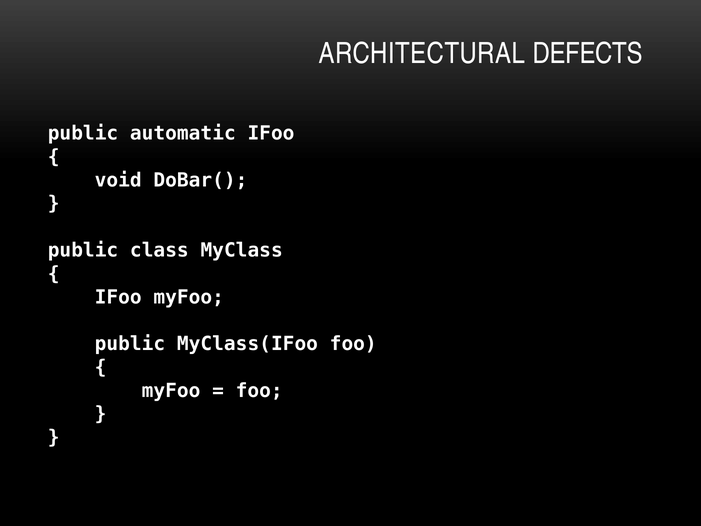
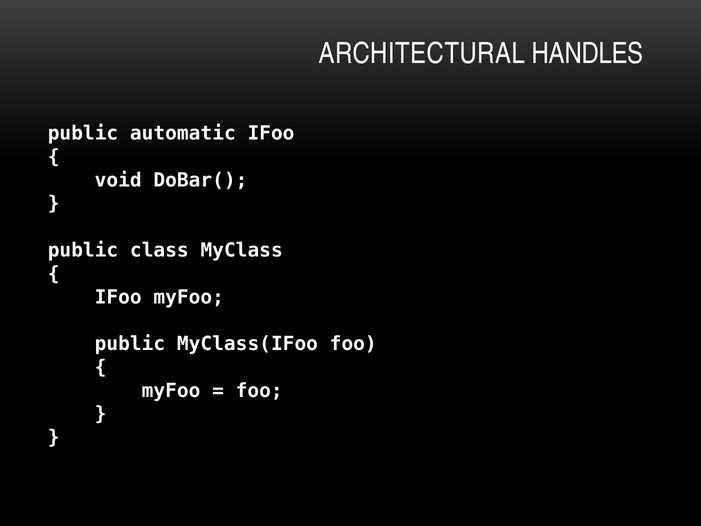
DEFECTS: DEFECTS -> HANDLES (588, 53)
